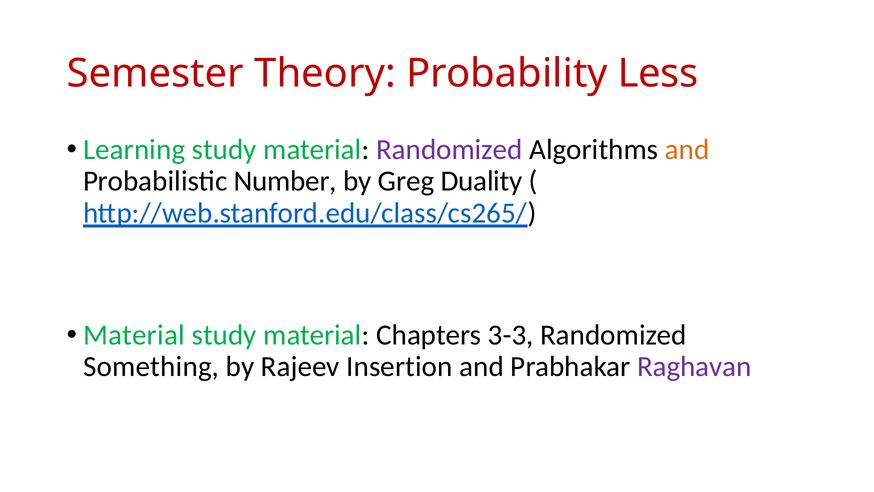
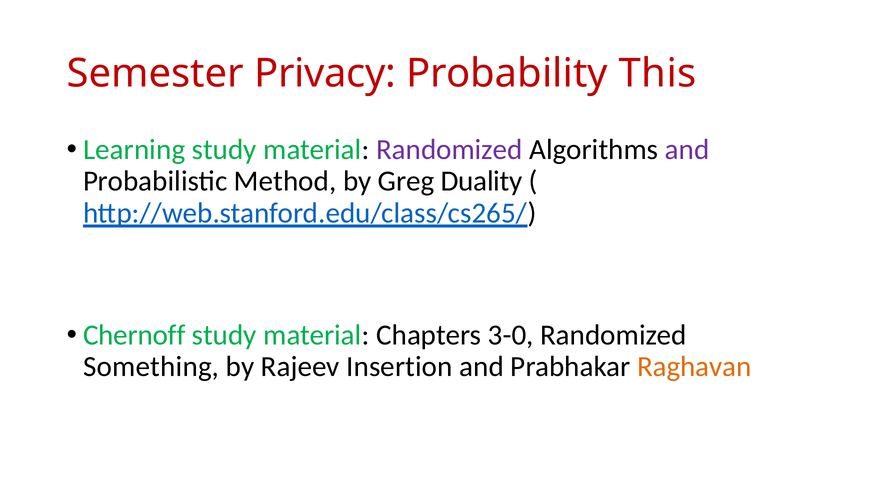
Theory: Theory -> Privacy (325, 73)
Less: Less -> This (658, 73)
and colour: orange -> purple (687, 150)
Number: Number -> Method (285, 181)
Material: Material -> Chernoff (134, 335)
3-3: 3-3 -> 3-0 (511, 335)
Raghavan colour: purple -> orange (694, 367)
